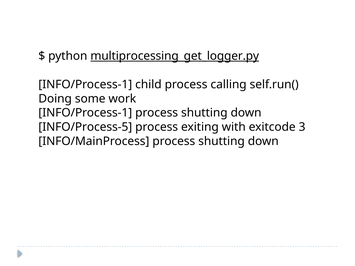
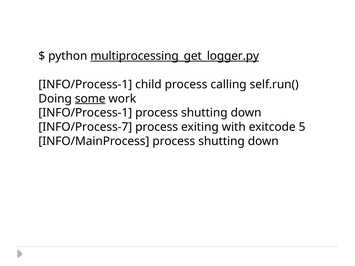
some underline: none -> present (90, 99)
INFO/Process-5: INFO/Process-5 -> INFO/Process-7 (85, 127)
3: 3 -> 5 (302, 127)
